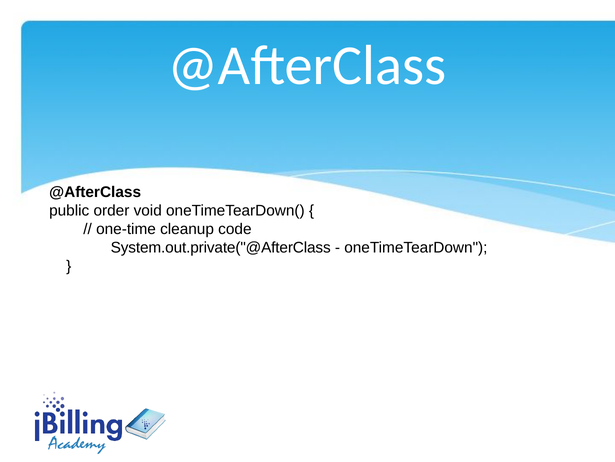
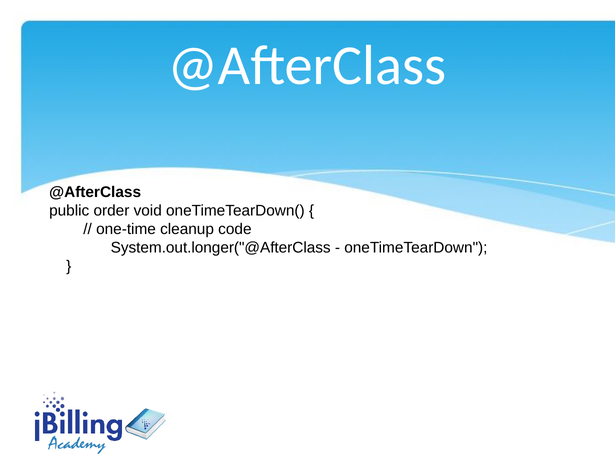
System.out.private("@AfterClass: System.out.private("@AfterClass -> System.out.longer("@AfterClass (221, 247)
